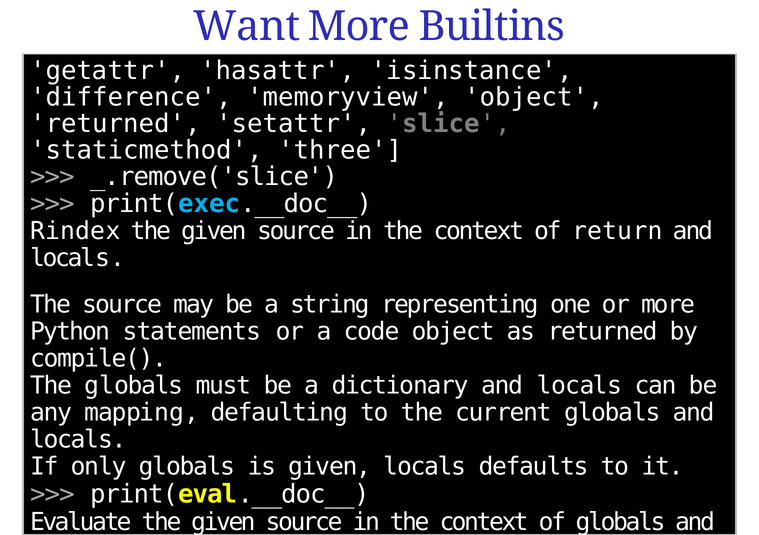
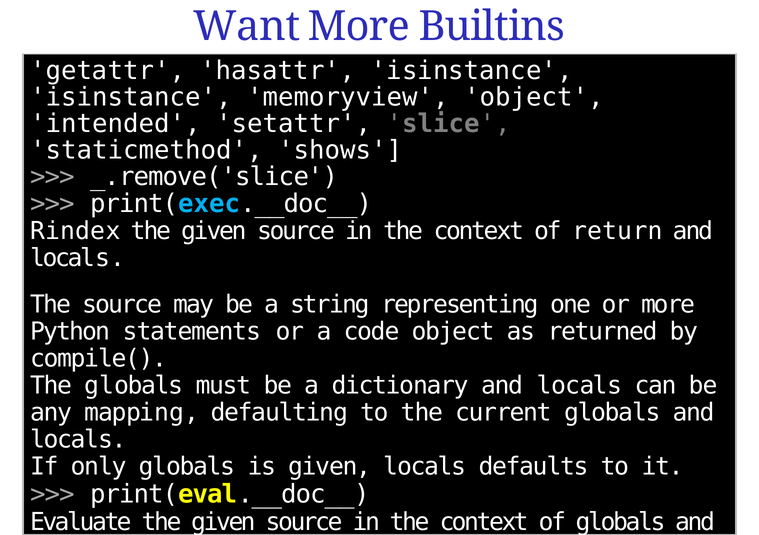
difference: difference -> isinstance (131, 97)
returned: returned -> intended (115, 124)
three: three -> shows (340, 150)
